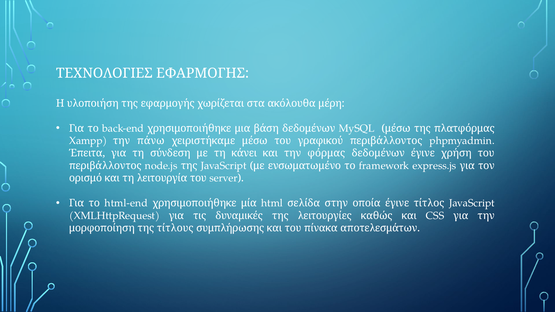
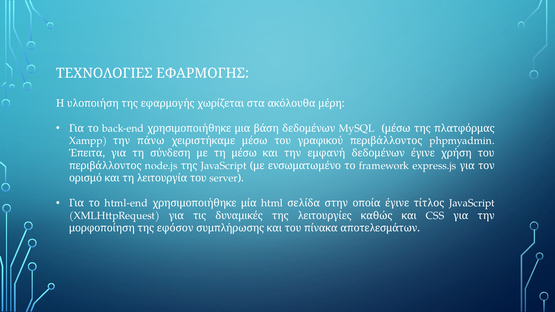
τη κάνει: κάνει -> μέσω (244, 153)
φόρμας: φόρμας -> εμφανή (326, 153)
τίτλους: τίτλους -> εφόσον (175, 228)
